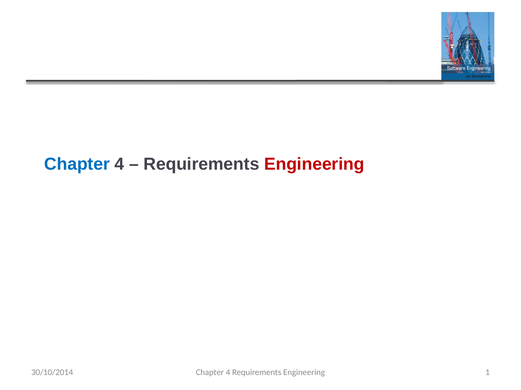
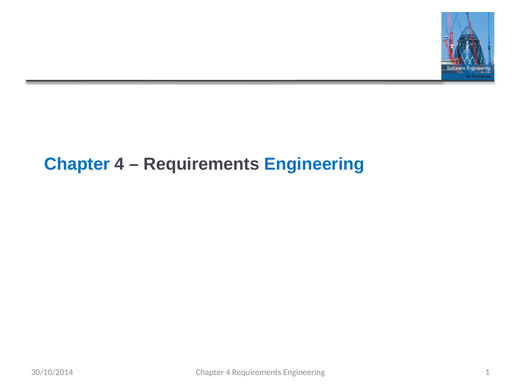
Engineering colour: red -> blue (314, 164)
